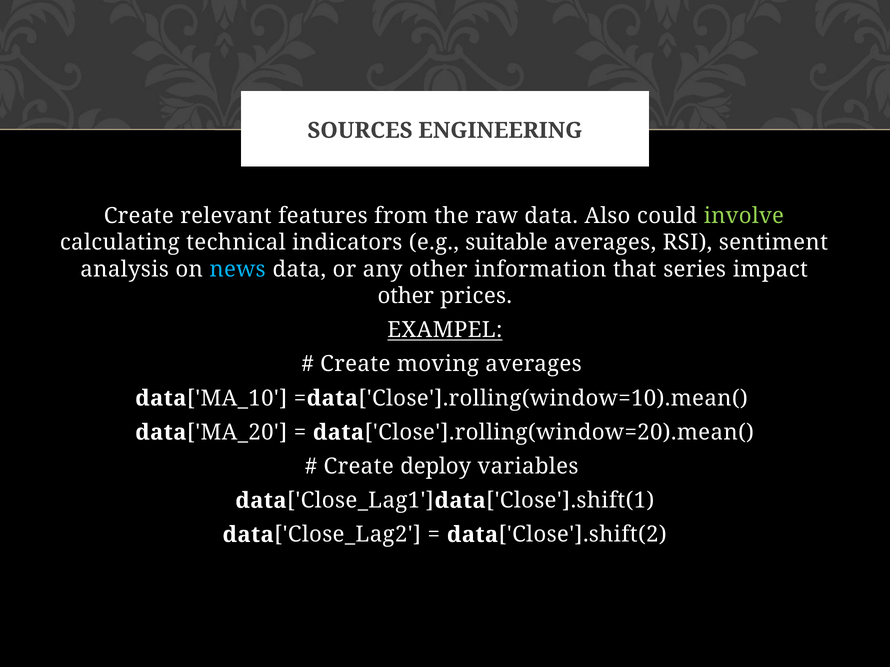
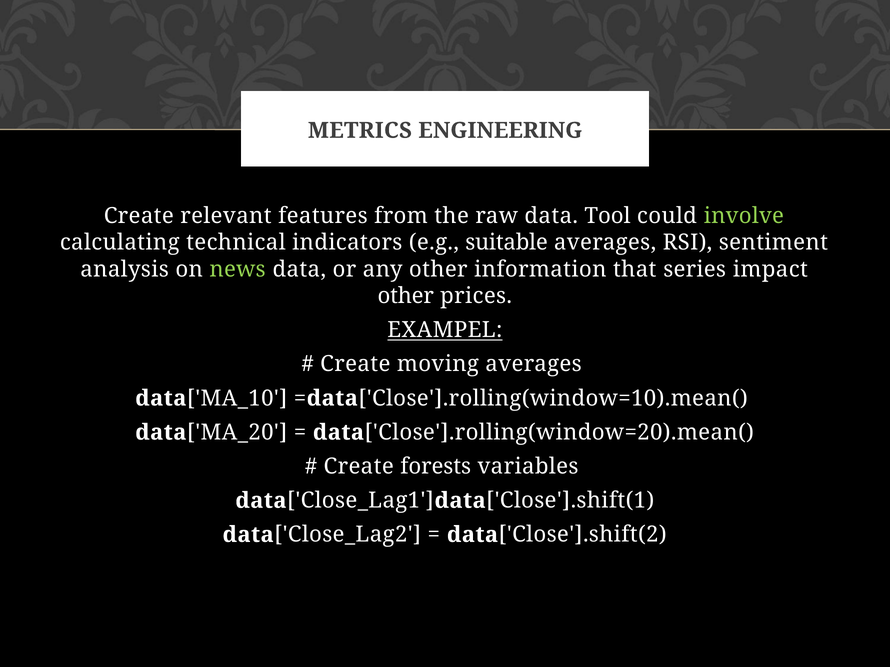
SOURCES: SOURCES -> METRICS (360, 131)
Also: Also -> Tool (608, 216)
news colour: light blue -> light green (238, 269)
deploy: deploy -> forests (436, 467)
